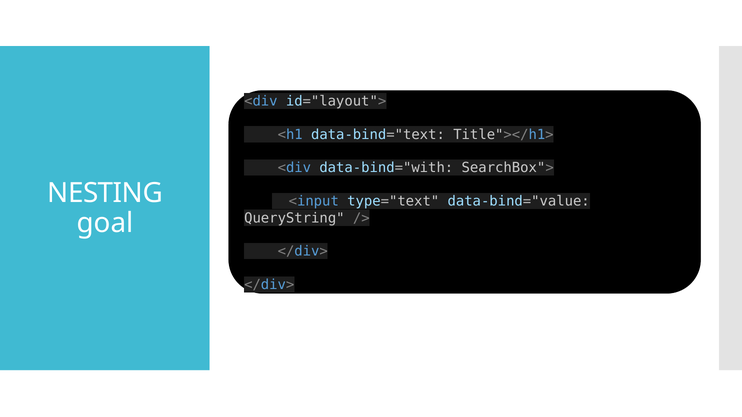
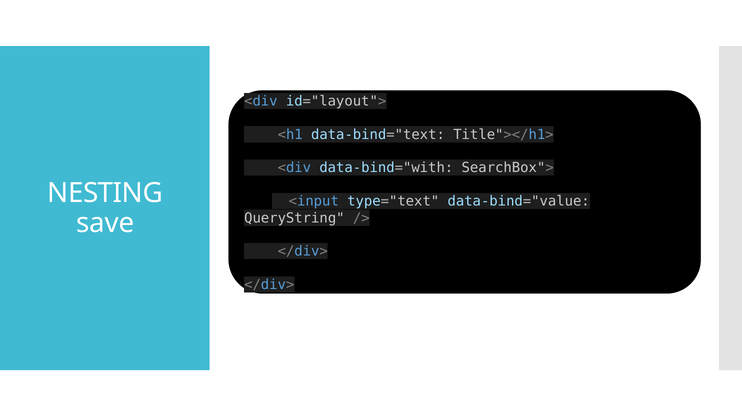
goal: goal -> save (105, 223)
